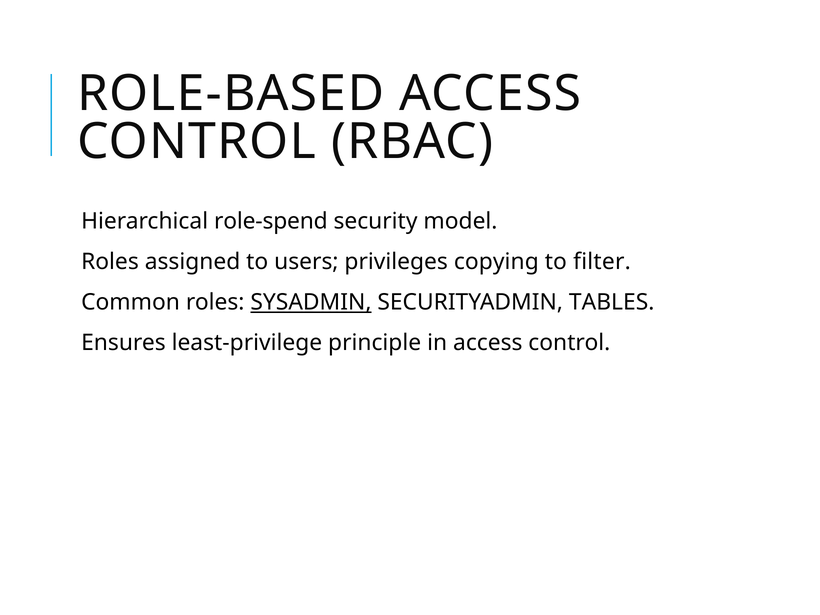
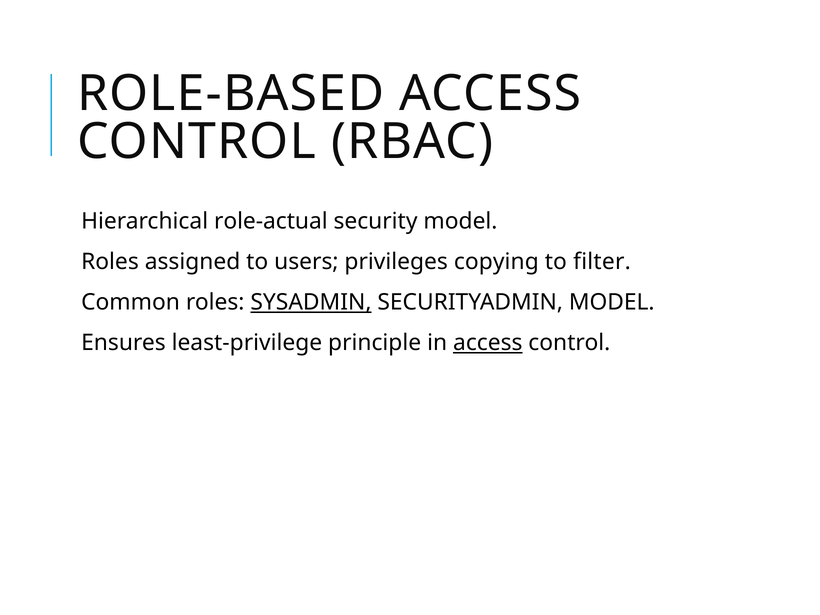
role-spend: role-spend -> role-actual (271, 221)
SECURITYADMIN TABLES: TABLES -> MODEL (612, 302)
access underline: none -> present (488, 343)
